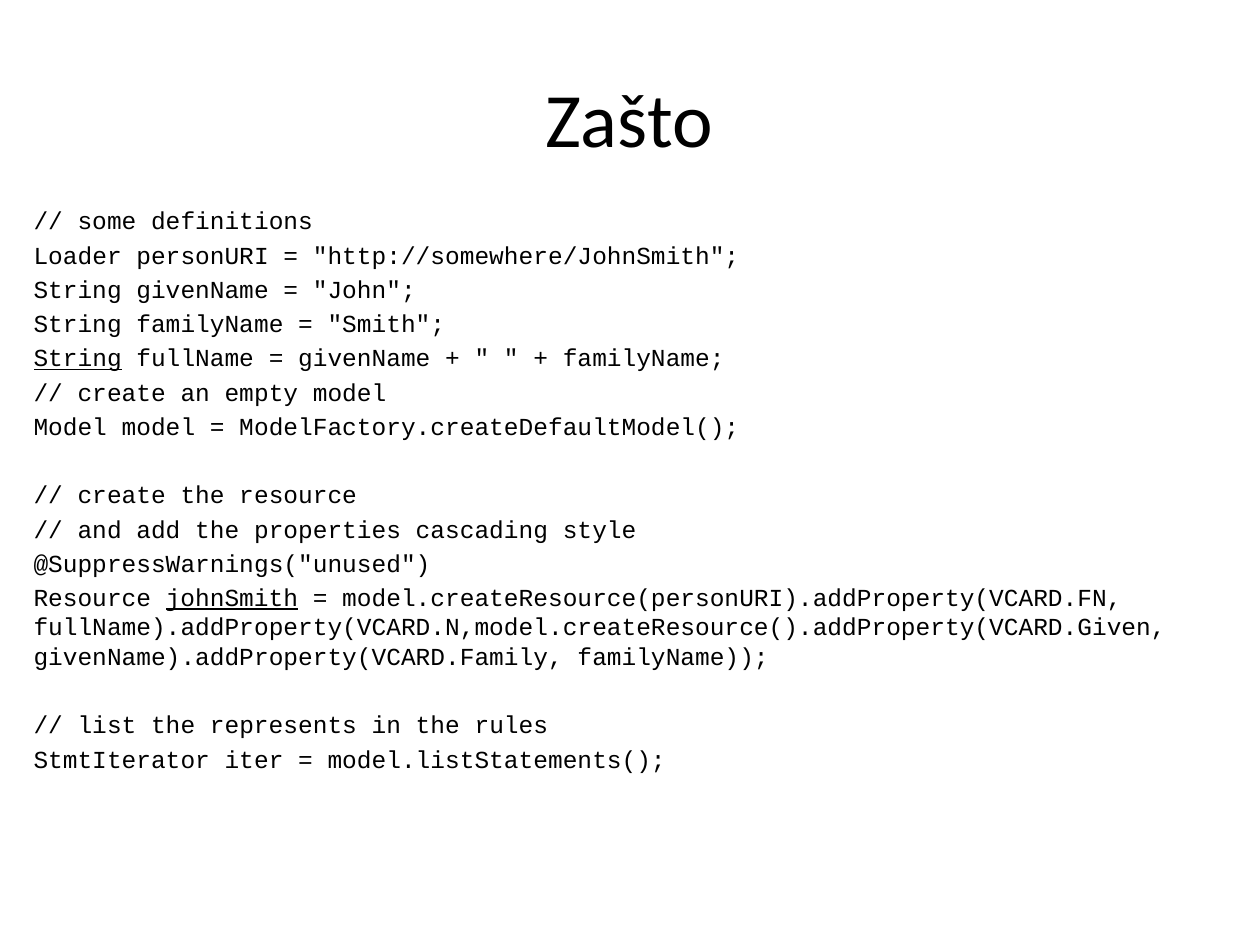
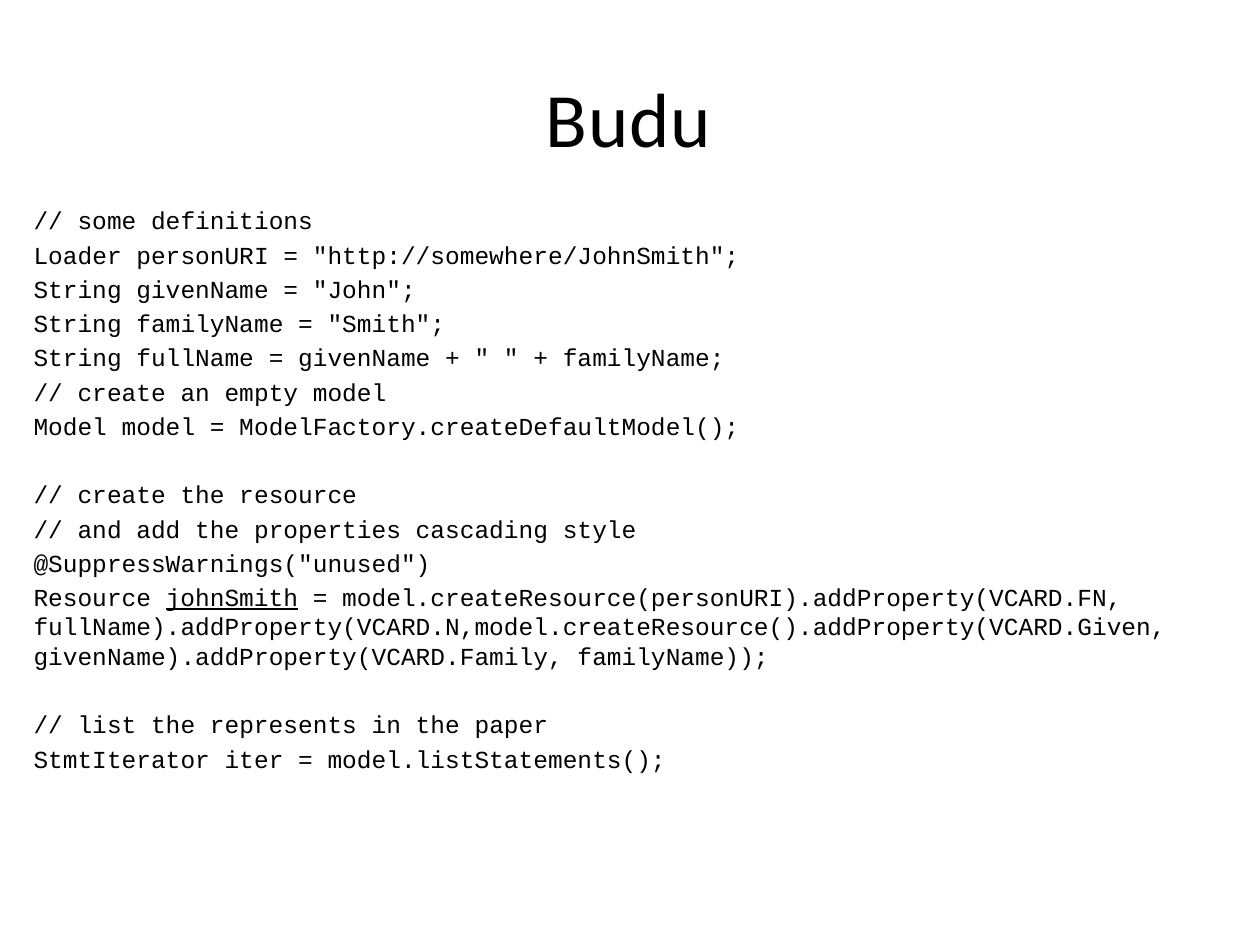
Zašto: Zašto -> Budu (628, 122)
String underline: present -> none (78, 359)
rules: rules -> paper (511, 726)
